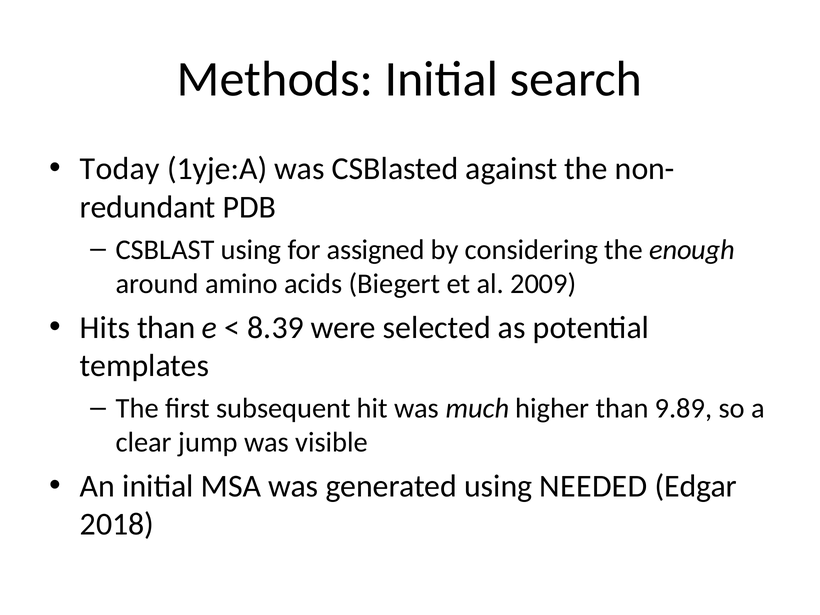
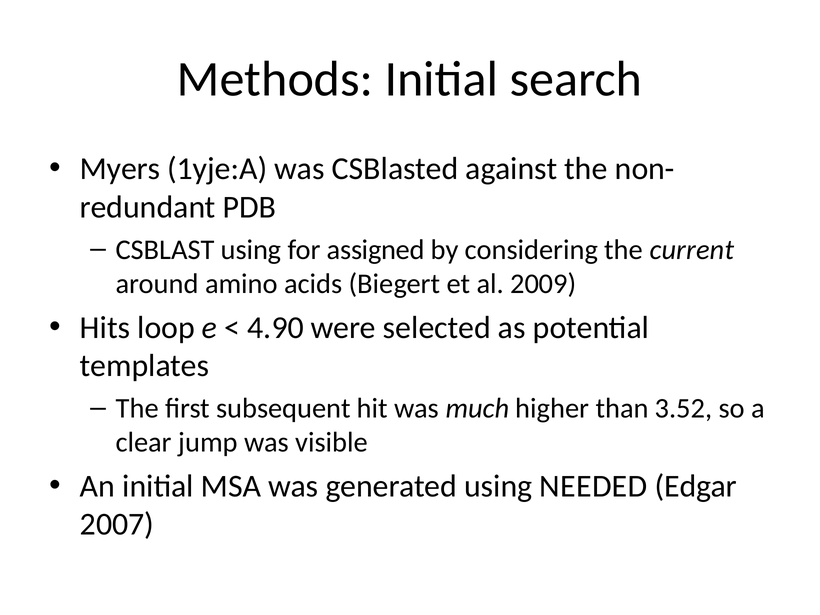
Today: Today -> Myers (120, 169)
enough: enough -> current (692, 250)
Hits than: than -> loop (166, 328)
8.39: 8.39 -> 4.90 (276, 328)
9.89: 9.89 -> 3.52 (684, 408)
2018: 2018 -> 2007 (117, 524)
